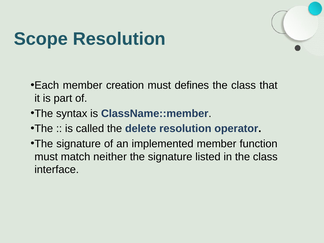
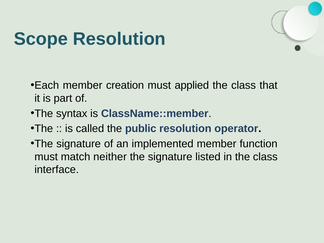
defines: defines -> applied (192, 85)
delete: delete -> public (141, 129)
